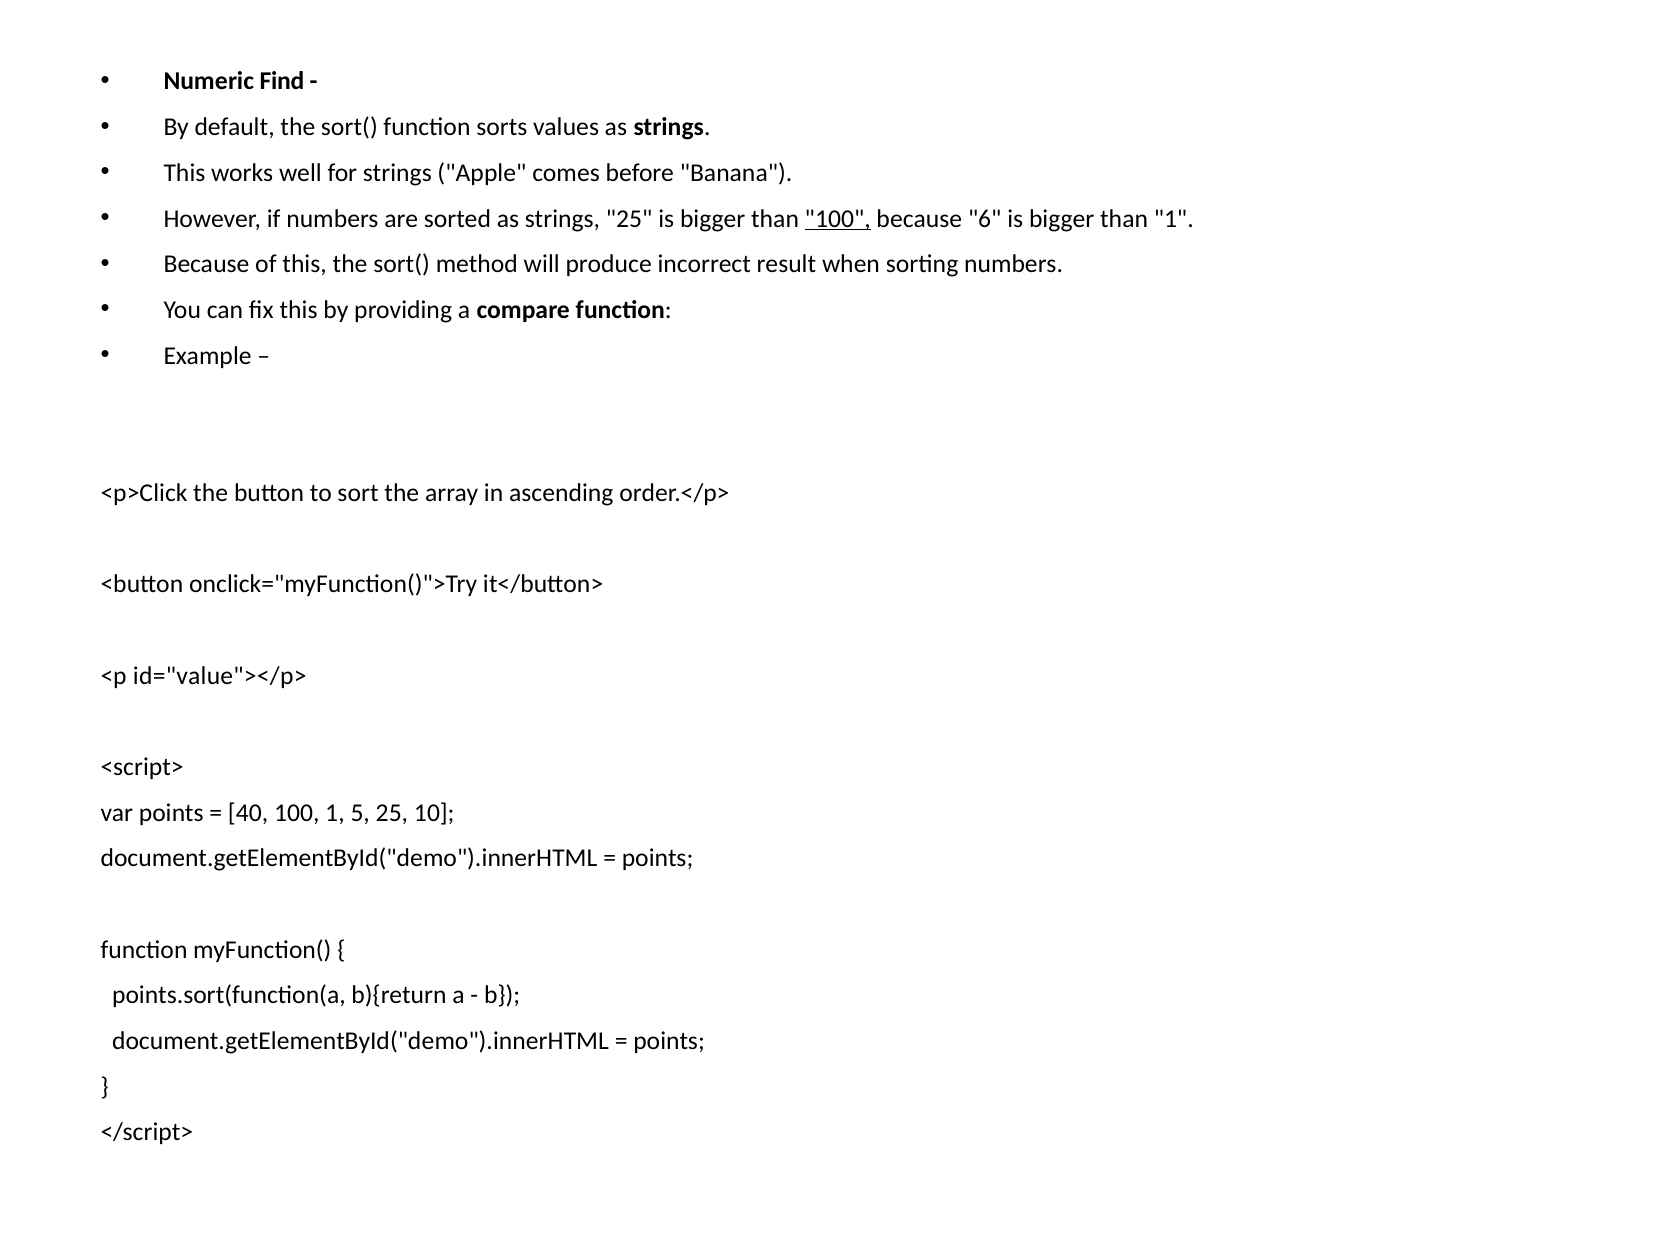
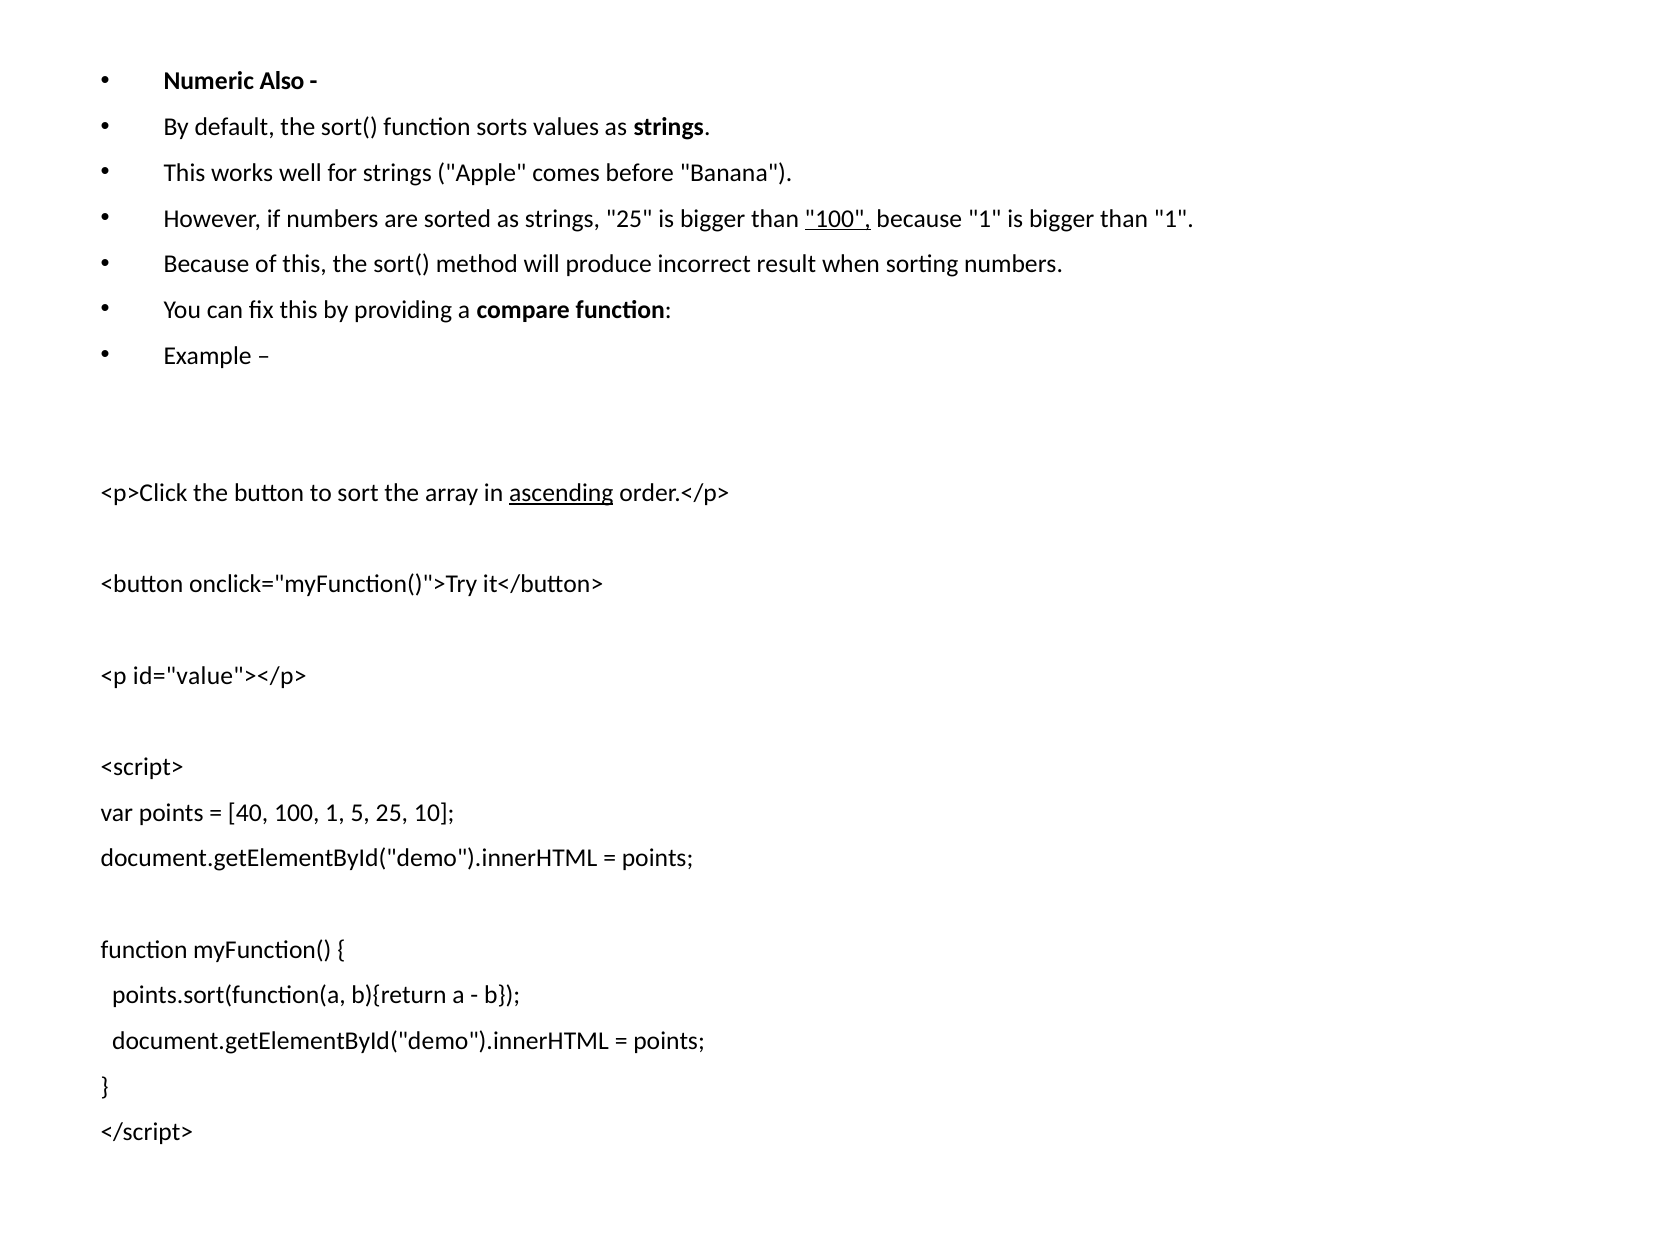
Find: Find -> Also (282, 81)
because 6: 6 -> 1 (985, 219)
ascending underline: none -> present (561, 493)
